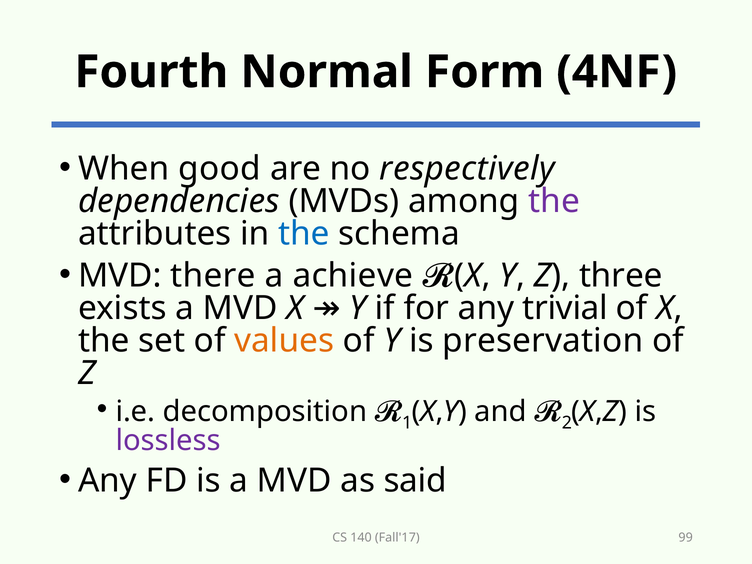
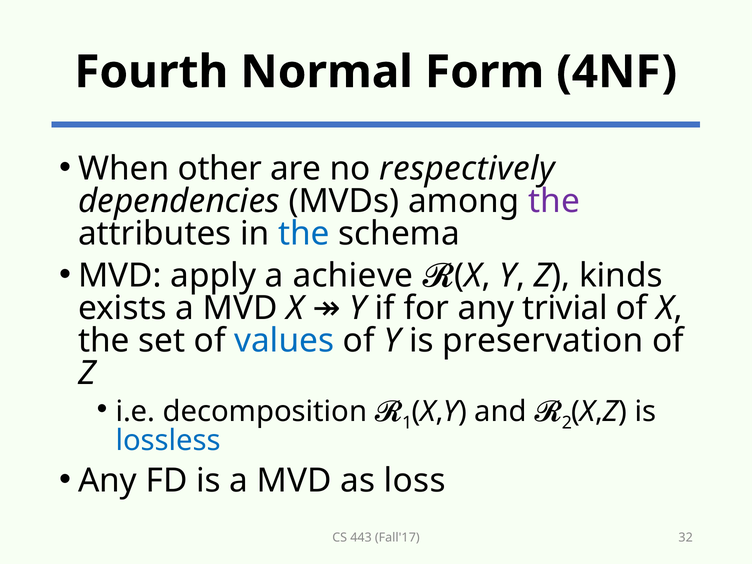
good: good -> other (220, 169)
there: there -> apply (213, 276)
three: three -> kinds (621, 276)
values colour: orange -> blue (284, 341)
lossless colour: purple -> blue (168, 441)
said: said -> loss (415, 481)
140: 140 -> 443 (361, 538)
99: 99 -> 32 (686, 538)
